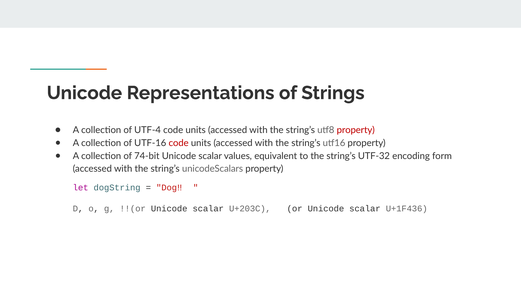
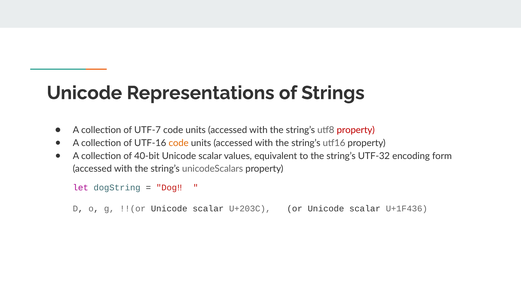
UTF-4: UTF-4 -> UTF-7 (148, 130)
code colour: red -> orange (179, 143)
74-bit: 74-bit -> 40-bit (147, 156)
